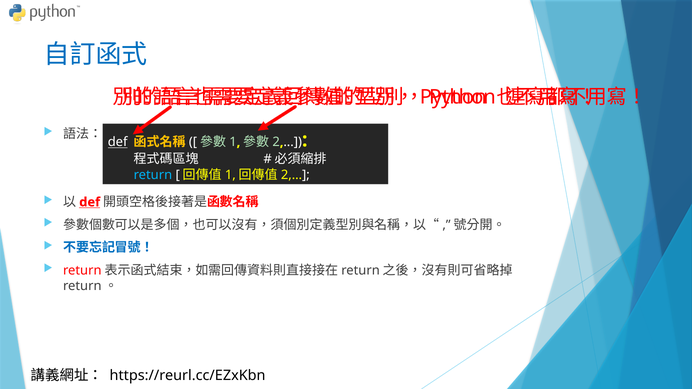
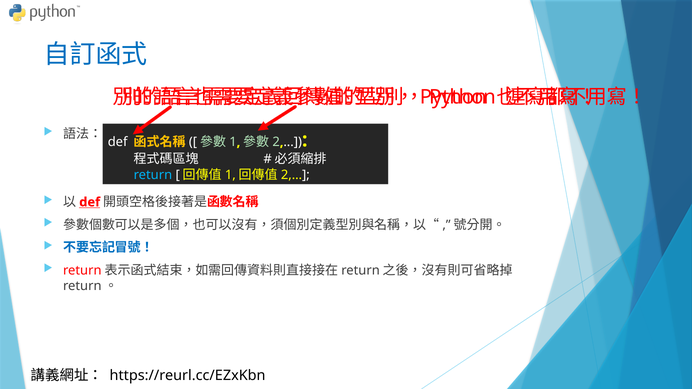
def underline: present -> none (118, 142)
